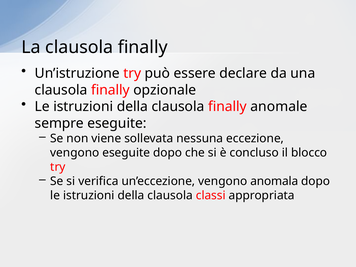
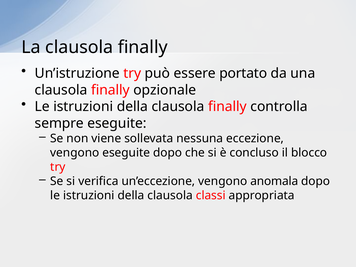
declare: declare -> portato (243, 73)
anomale: anomale -> controlla (279, 107)
